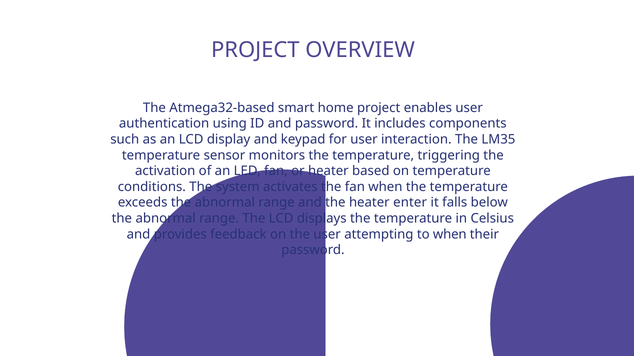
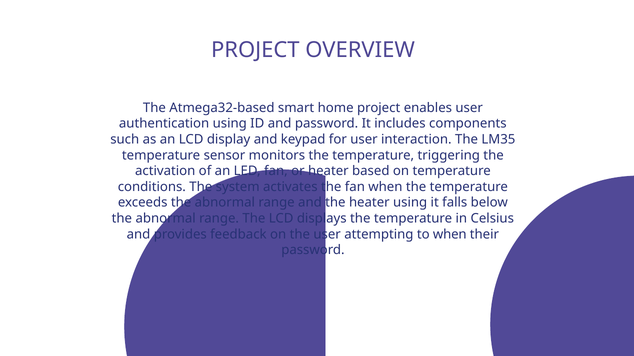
heater enter: enter -> using (410, 203)
